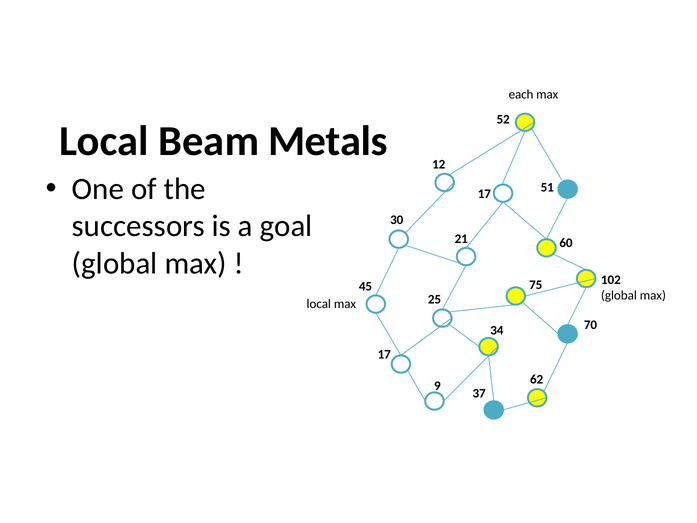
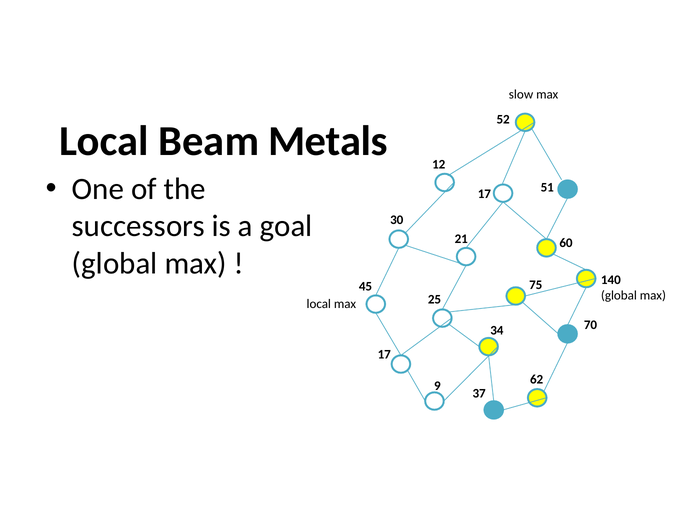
each: each -> slow (521, 95)
102: 102 -> 140 (611, 280)
